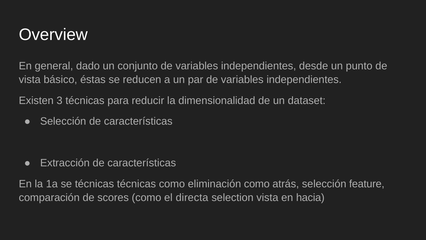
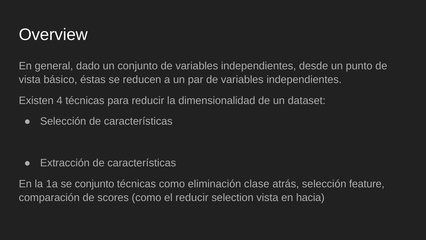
3: 3 -> 4 (60, 100)
se técnicas: técnicas -> conjunto (95, 184)
eliminación como: como -> clase (257, 184)
el directa: directa -> reducir (192, 197)
